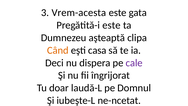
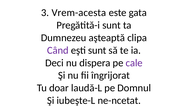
Pregătită-i este: este -> sunt (112, 25)
Când colour: orange -> purple (58, 50)
eşti casa: casa -> sunt (97, 50)
